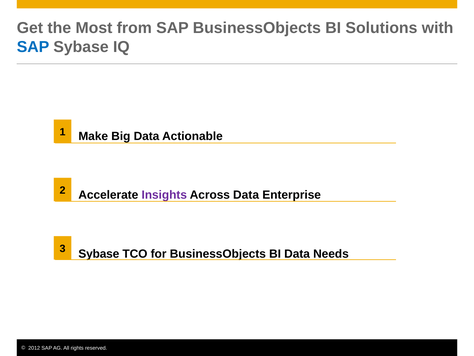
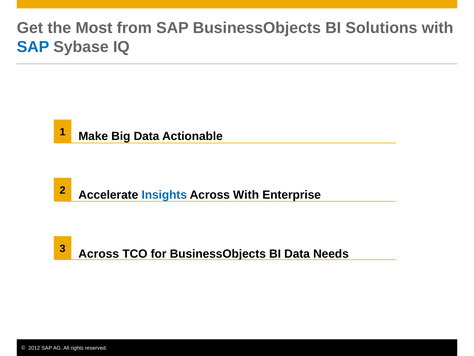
Insights colour: purple -> blue (164, 195)
Across Data: Data -> With (246, 195)
Sybase: Sybase -> Across (99, 254)
